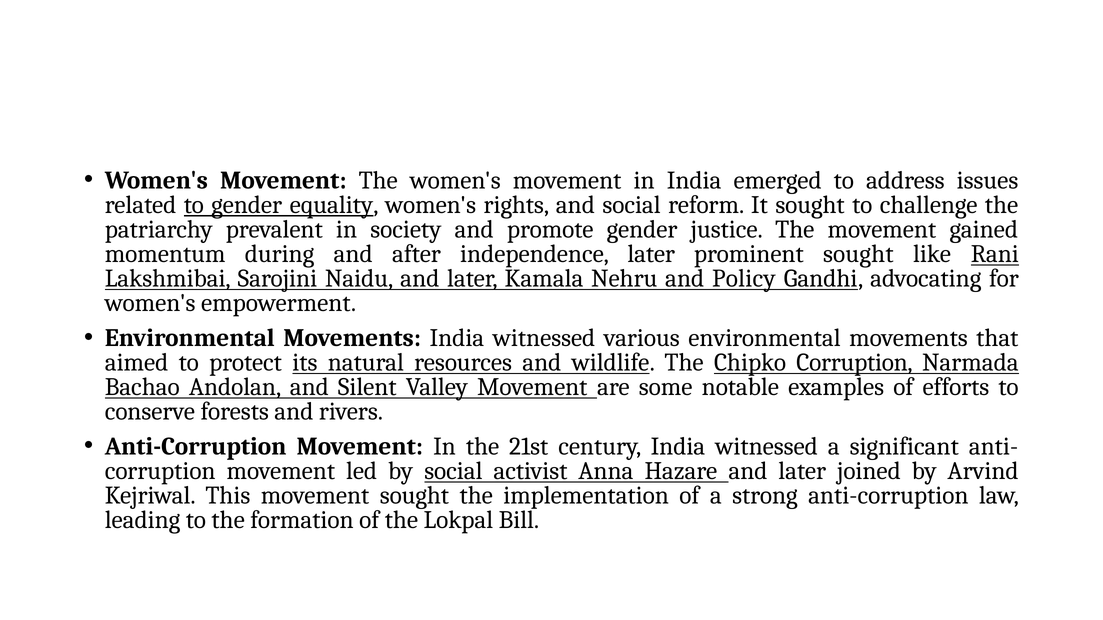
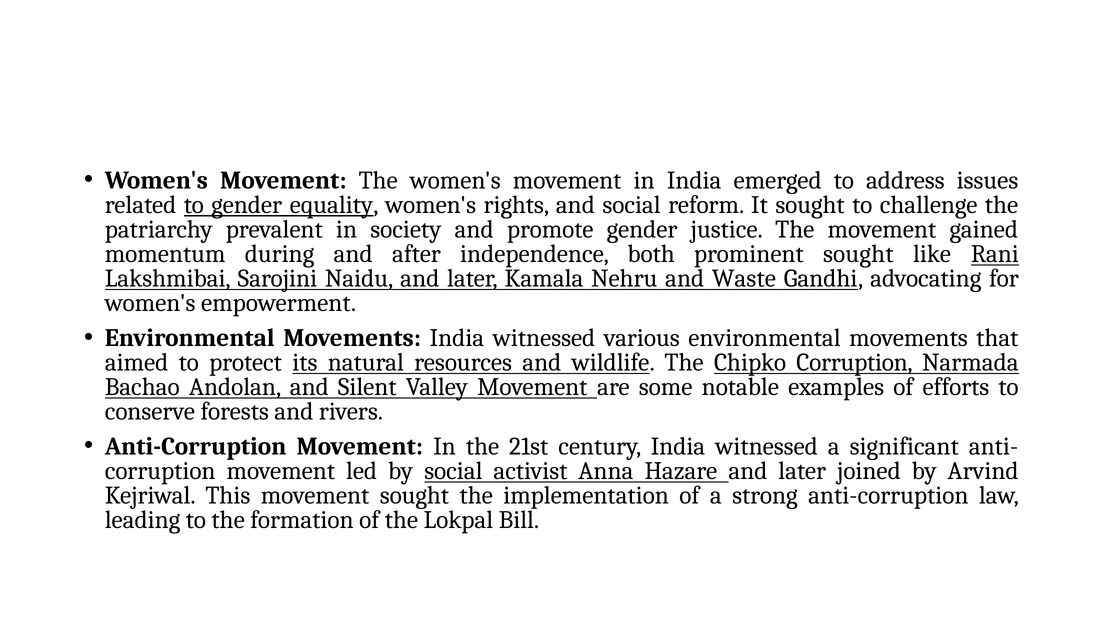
independence later: later -> both (651, 254)
Policy: Policy -> Waste (744, 279)
